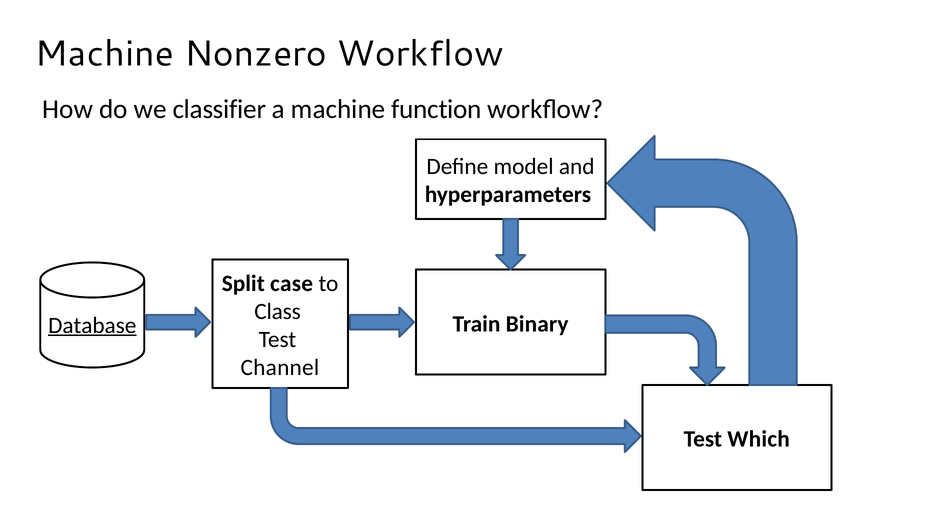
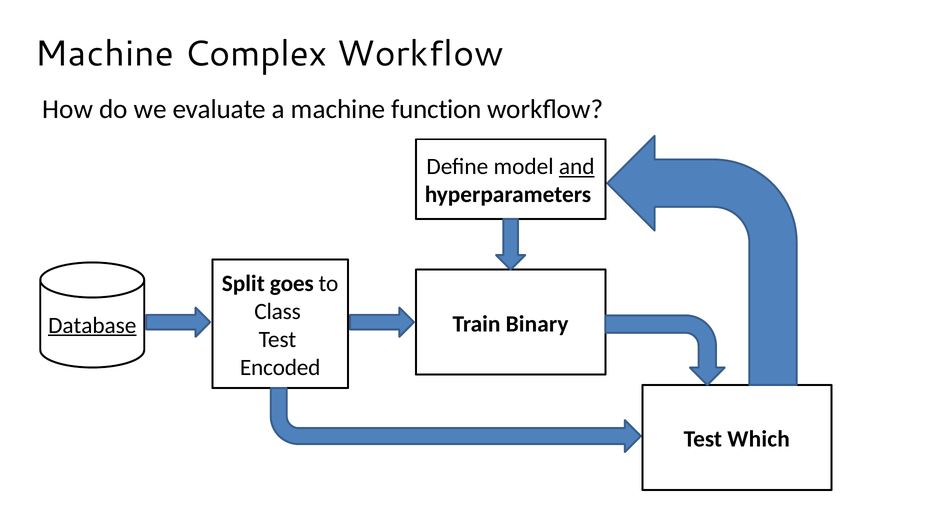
Nonzero: Nonzero -> Complex (256, 54)
classifier: classifier -> evaluate (219, 109)
and underline: none -> present (577, 167)
case: case -> goes (292, 283)
Channel: Channel -> Encoded (280, 367)
